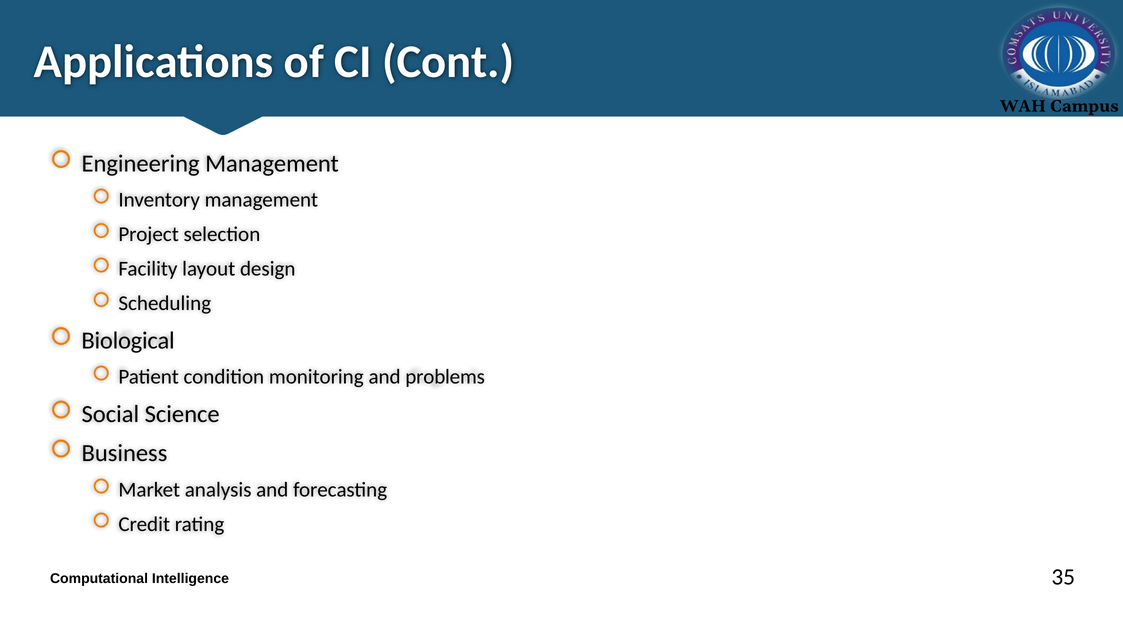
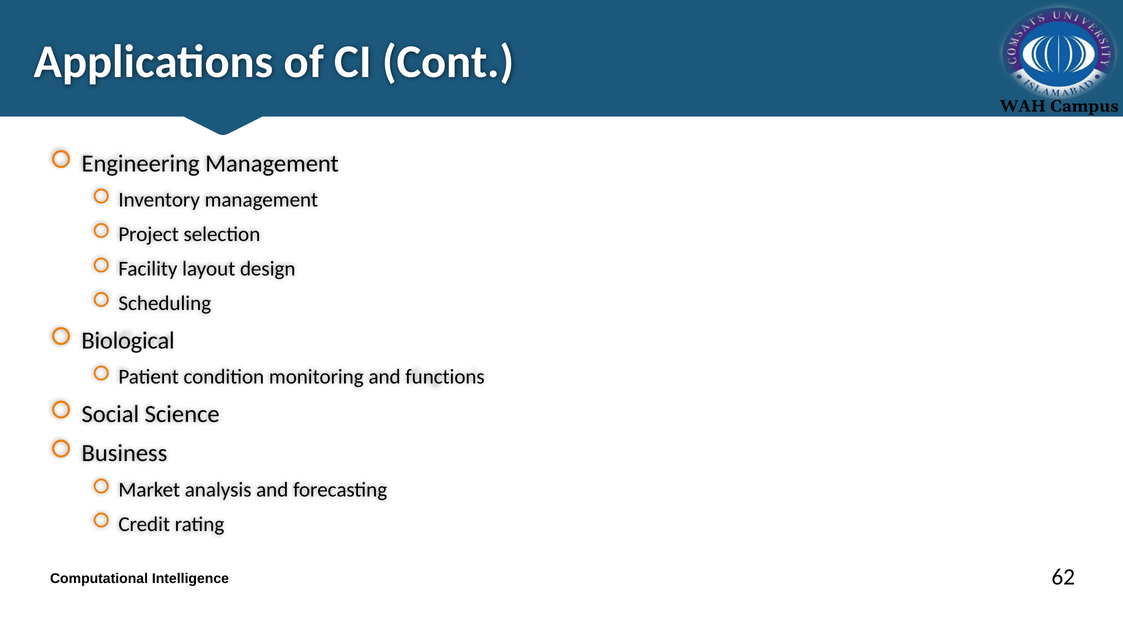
problems: problems -> functions (445, 377)
35: 35 -> 62 (1063, 577)
